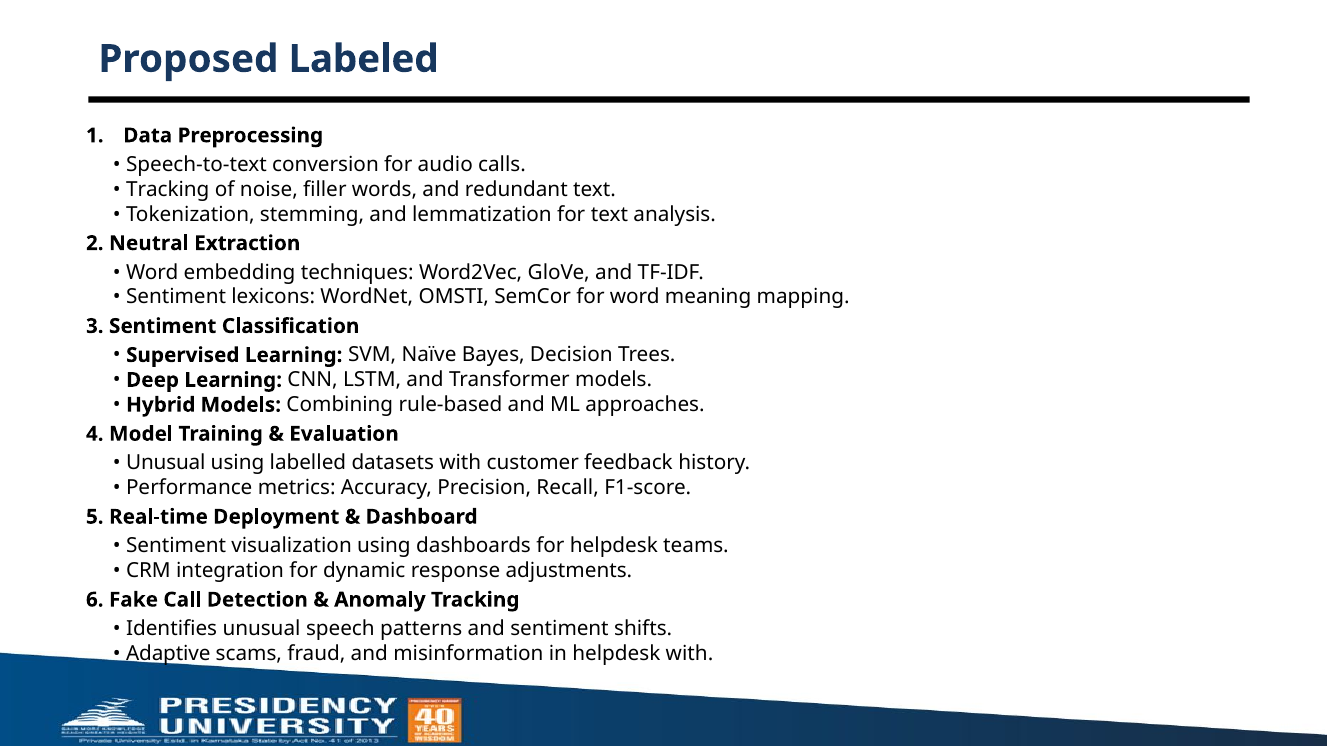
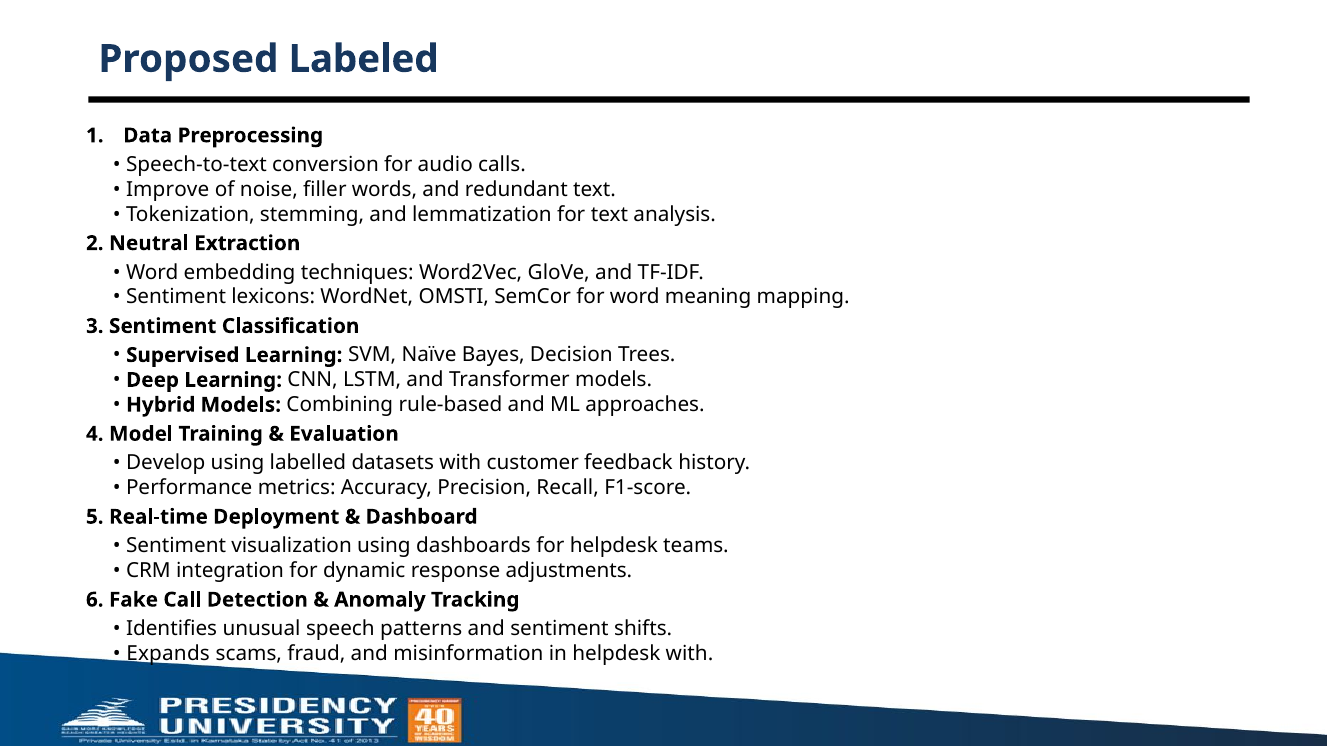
Tracking: Tracking -> Improve (168, 189)
Unusual: Unusual -> Develop (166, 463)
Adaptive: Adaptive -> Expands (168, 654)
